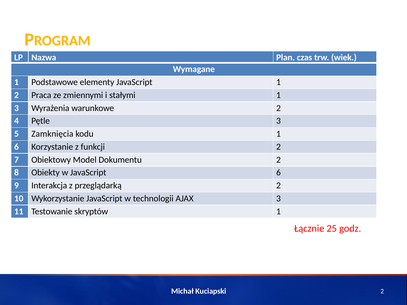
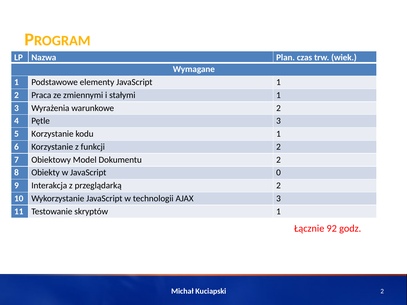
5 Zamknięcia: Zamknięcia -> Korzystanie (52, 134)
JavaScript 6: 6 -> 0 (278, 173)
25: 25 -> 92 (332, 229)
